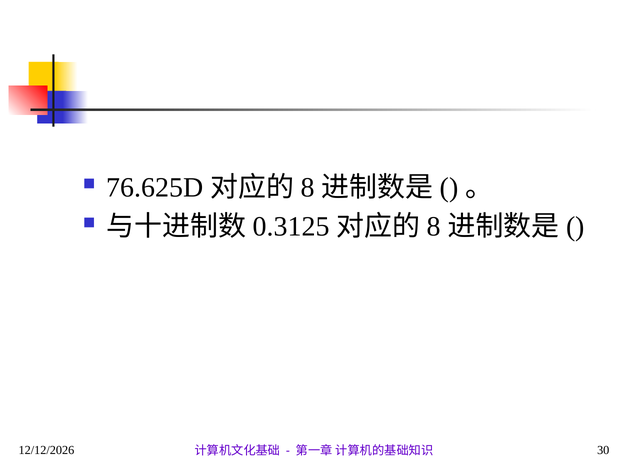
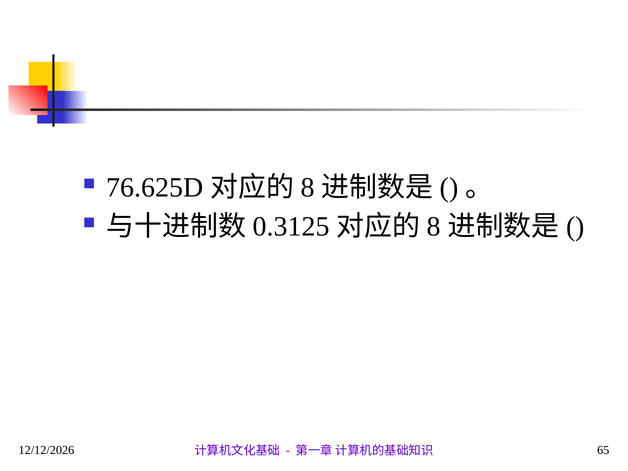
30: 30 -> 65 (603, 450)
